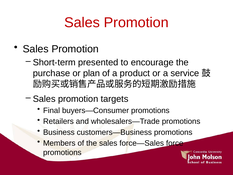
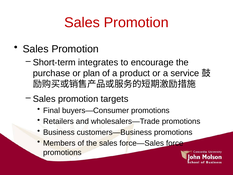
presented: presented -> integrates (98, 62)
